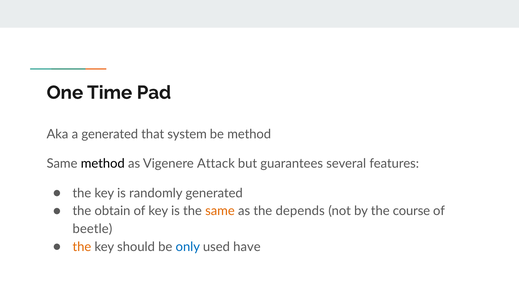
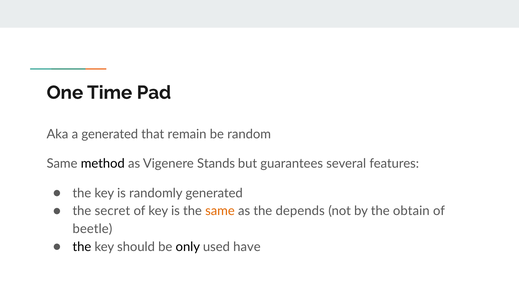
system: system -> remain (187, 134)
be method: method -> random (249, 134)
Attack: Attack -> Stands (216, 164)
obtain: obtain -> secret (112, 211)
course: course -> obtain (411, 211)
the colour: orange -> black (82, 247)
only colour: blue -> black (188, 247)
